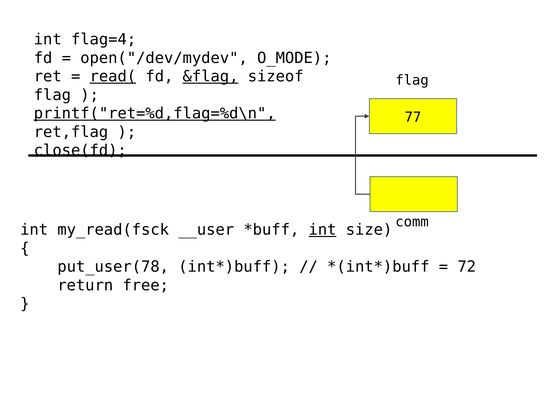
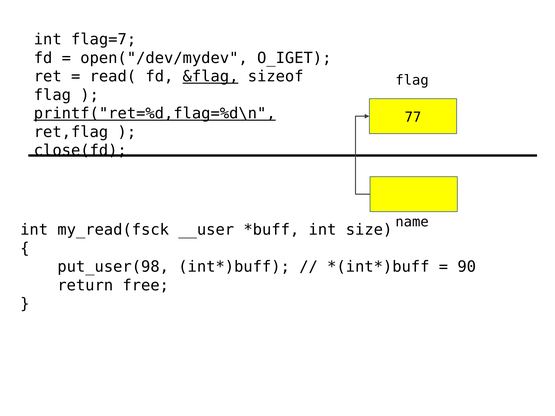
flag=4: flag=4 -> flag=7 (104, 40)
O_MODE: O_MODE -> O_IGET (294, 58)
read( underline: present -> none (113, 77)
comm: comm -> name (412, 222)
int underline: present -> none (322, 230)
put_user(78: put_user(78 -> put_user(98 (113, 267)
72: 72 -> 90 (467, 267)
